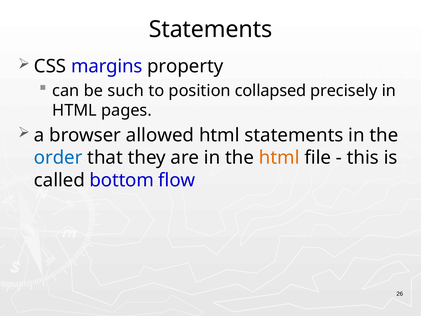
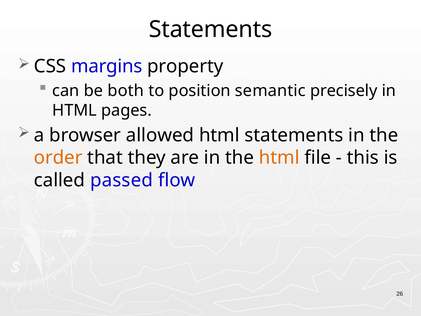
such: such -> both (126, 91)
collapsed: collapsed -> semantic (270, 91)
order colour: blue -> orange (58, 158)
bottom: bottom -> passed (122, 180)
